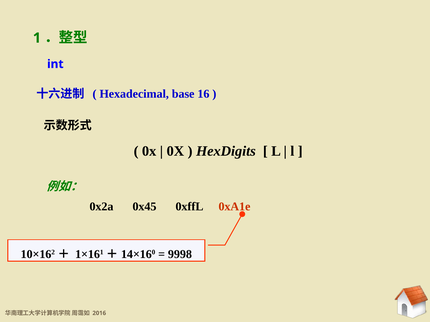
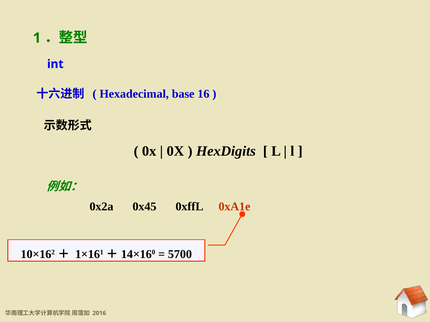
9998: 9998 -> 5700 (180, 254)
